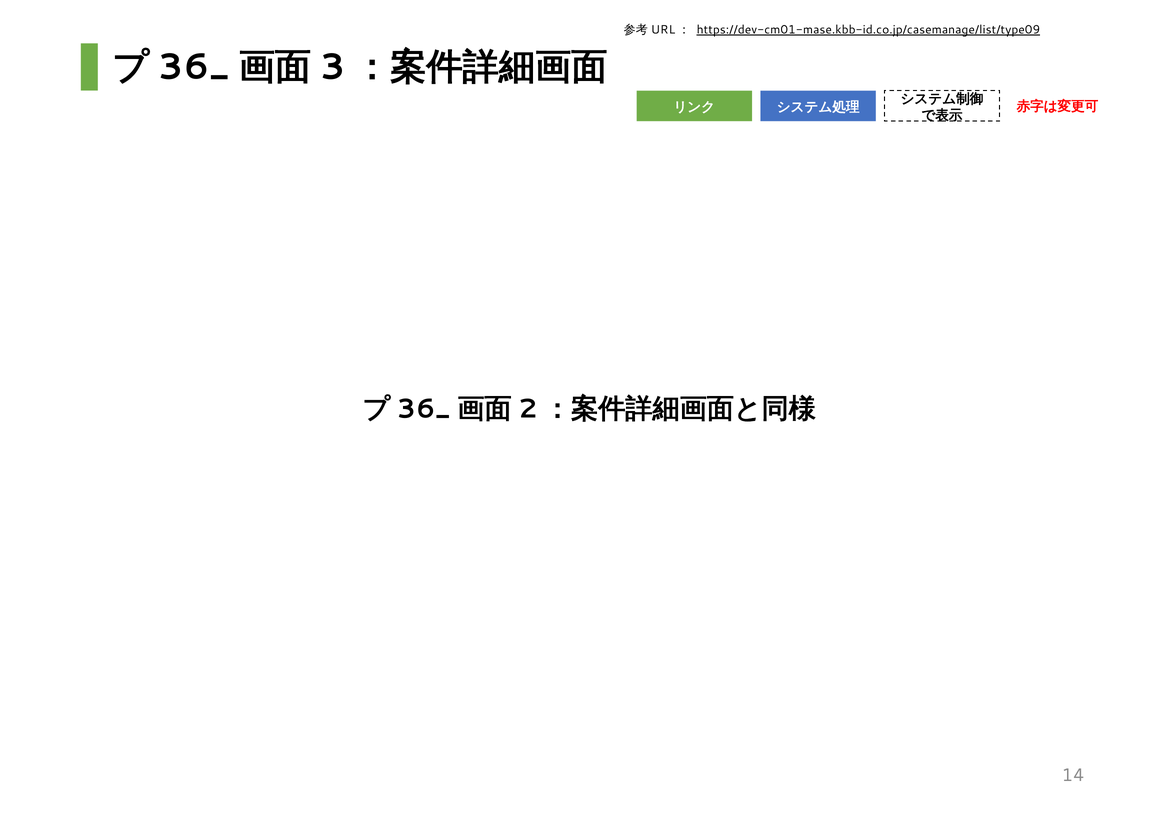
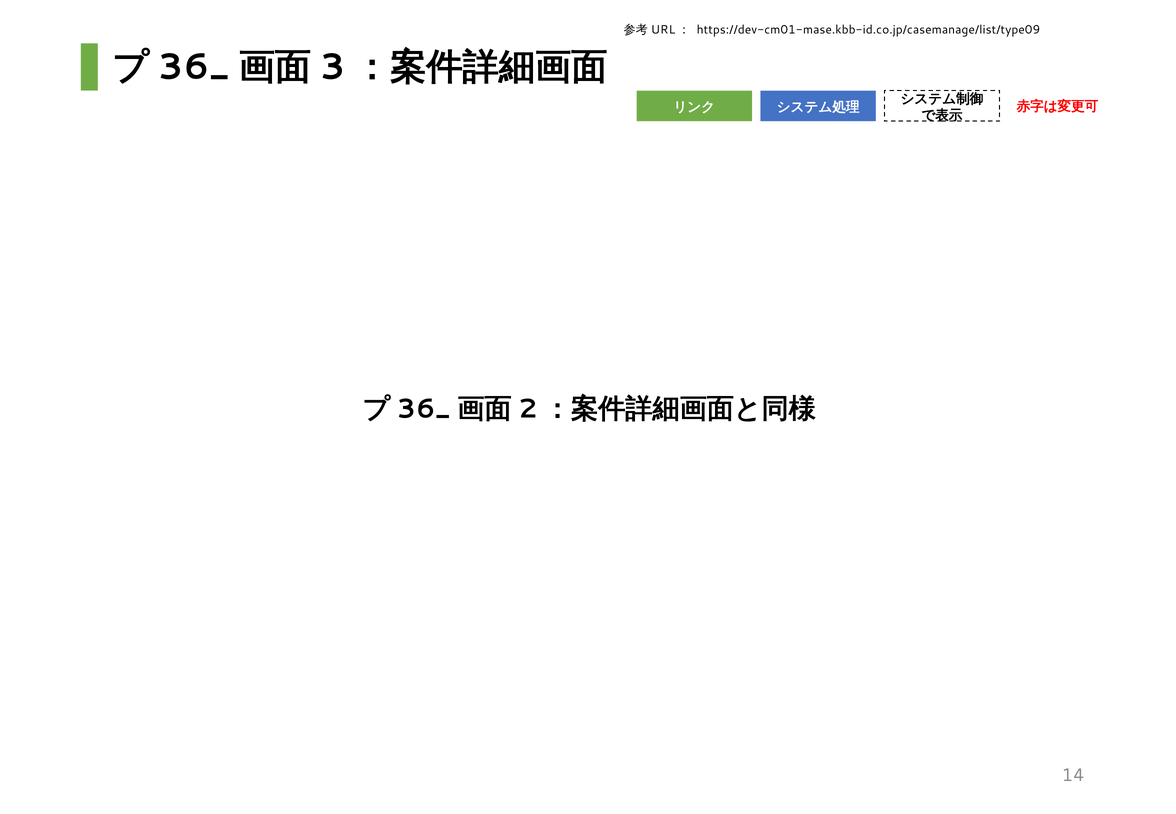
https://dev-cm01-mase.kbb-id.co.jp/casemanage/list/type09 underline: present -> none (868, 30)
